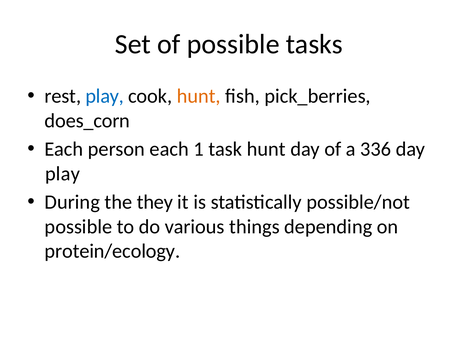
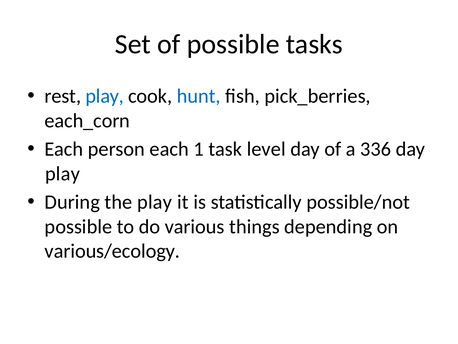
hunt colour: orange -> blue (199, 96)
does_corn: does_corn -> each_corn (87, 121)
task hunt: hunt -> level (266, 149)
the they: they -> play (155, 202)
protein/ecology: protein/ecology -> various/ecology (112, 251)
